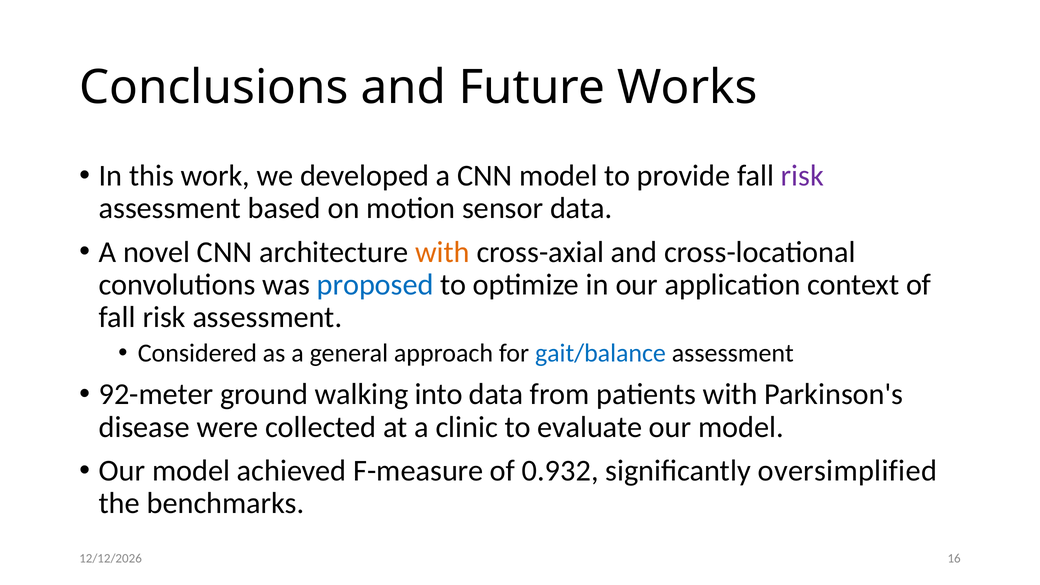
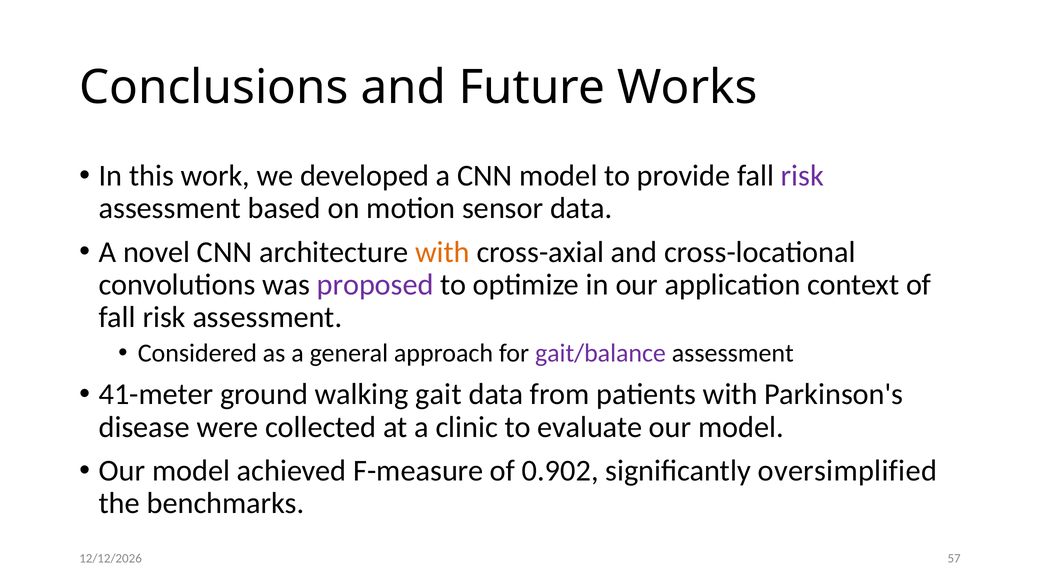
proposed colour: blue -> purple (375, 285)
gait/balance colour: blue -> purple (600, 353)
92-meter: 92-meter -> 41-meter (156, 394)
into: into -> gait (438, 394)
0.932: 0.932 -> 0.902 (560, 471)
16: 16 -> 57 (954, 559)
